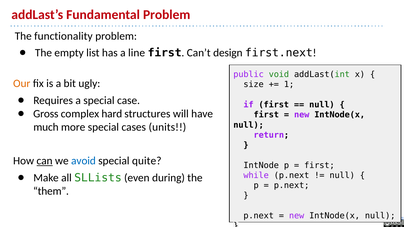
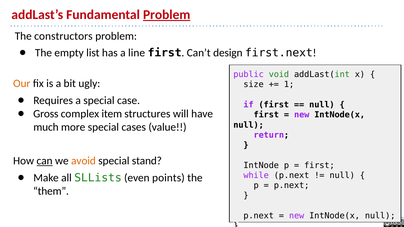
Problem underline: none -> present (167, 15)
functionality: functionality -> constructors (63, 36)
hard: hard -> item (112, 114)
units: units -> value (168, 127)
avoid colour: blue -> orange (83, 161)
quite: quite -> stand (147, 161)
during: during -> points (168, 178)
